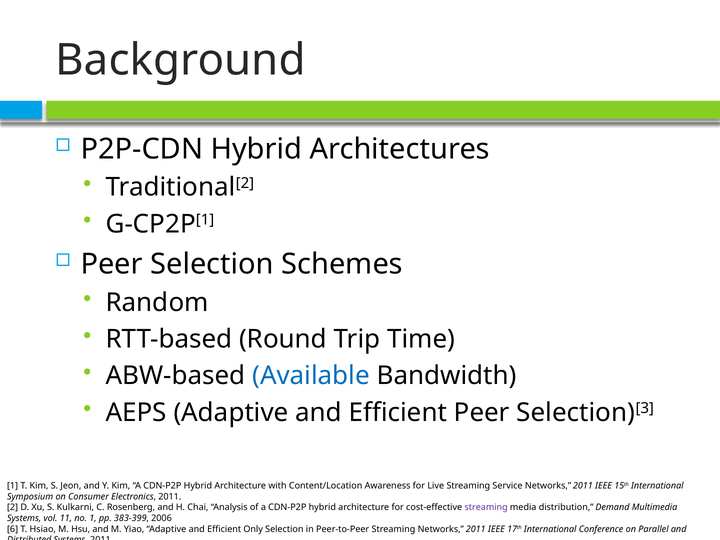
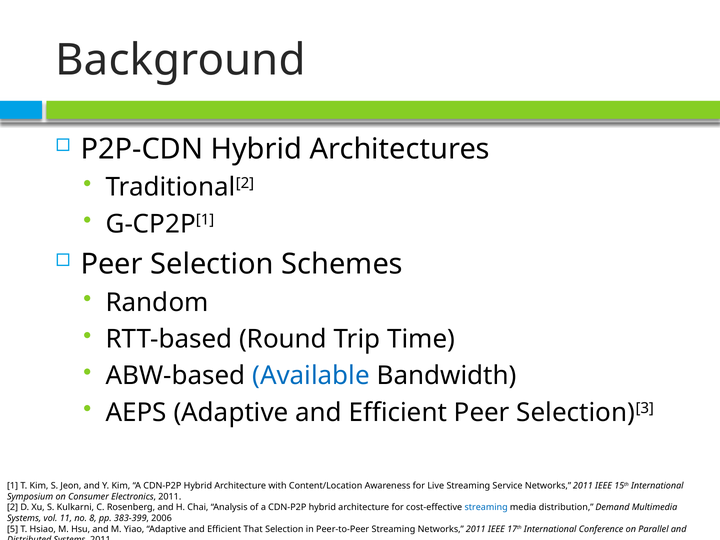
streaming colour: purple -> blue (486, 507)
no 1: 1 -> 8 (93, 518)
6: 6 -> 5 (13, 529)
Only: Only -> That (253, 529)
